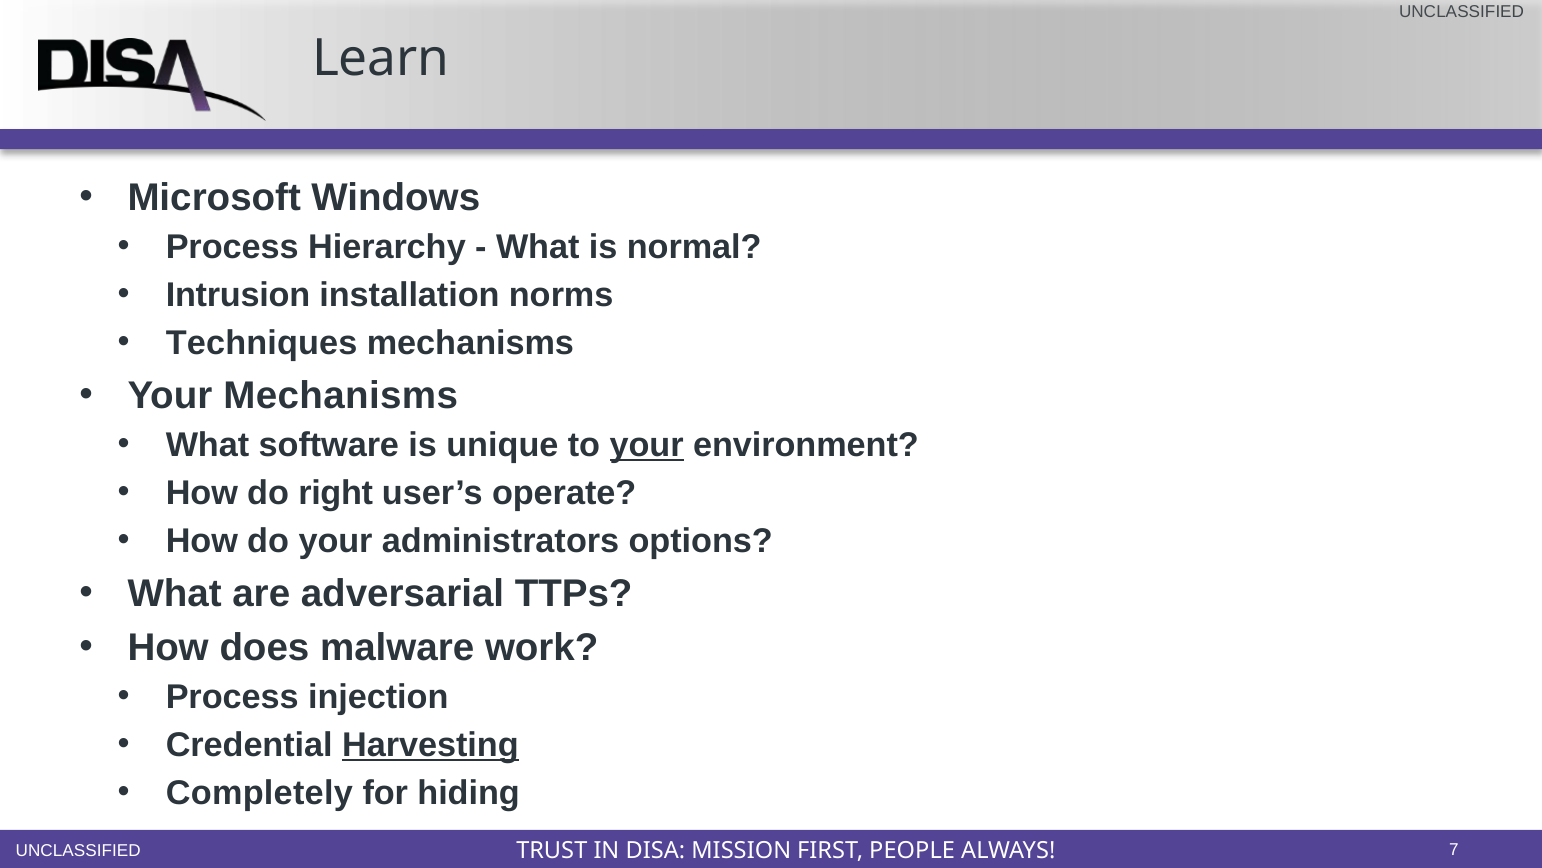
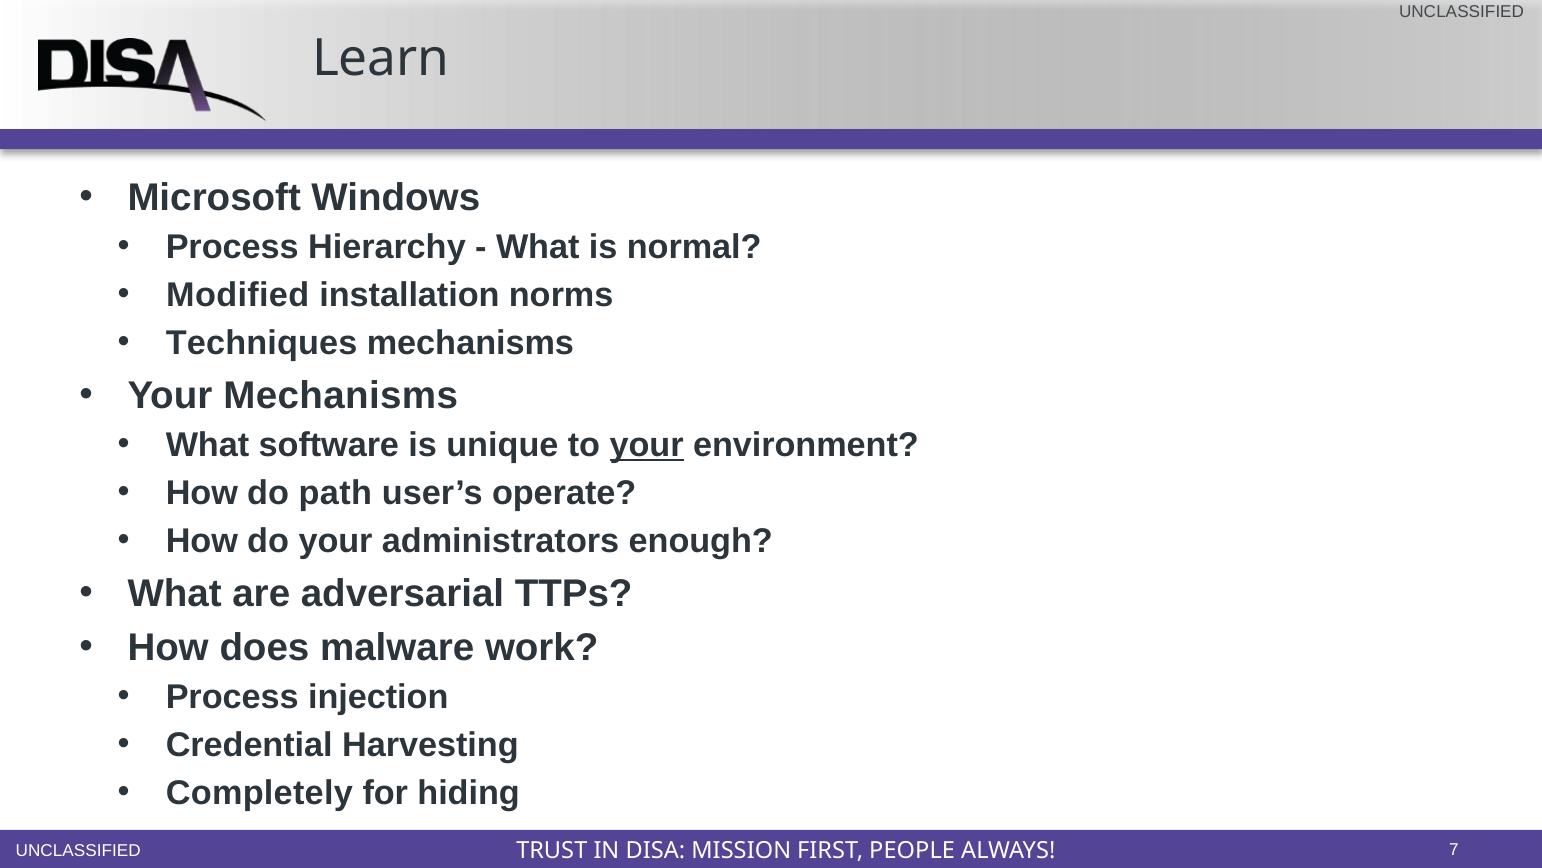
Intrusion: Intrusion -> Modified (238, 295)
right: right -> path (335, 493)
options: options -> enough (701, 541)
Harvesting underline: present -> none (430, 745)
